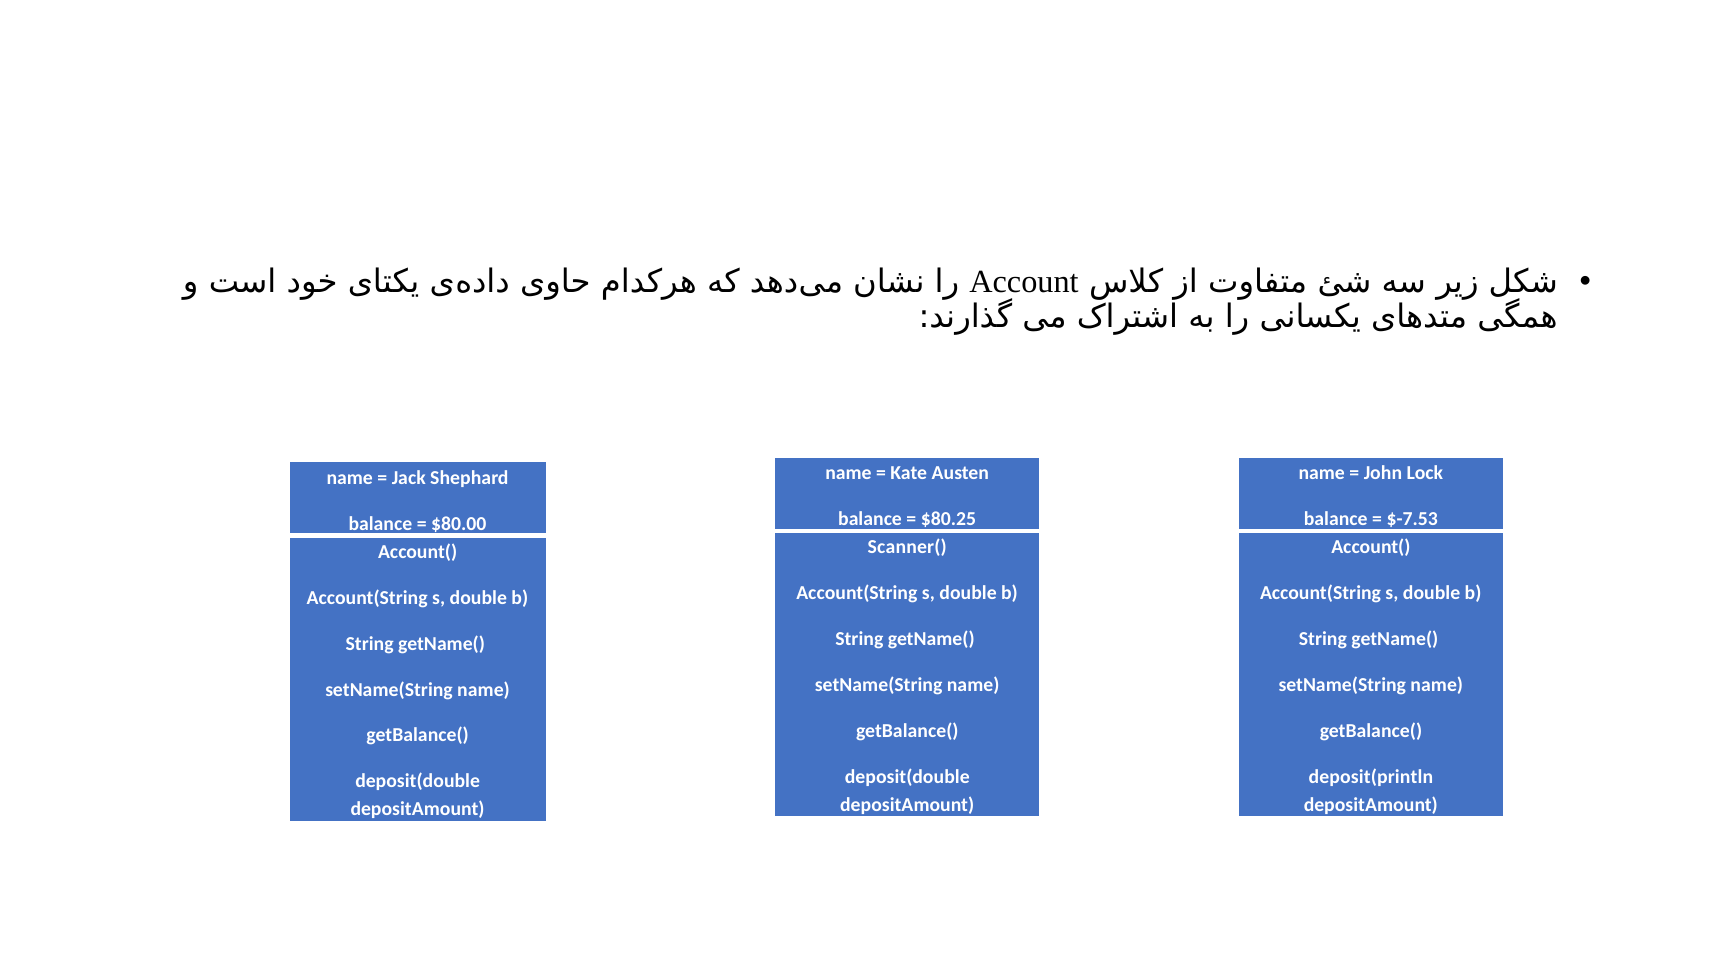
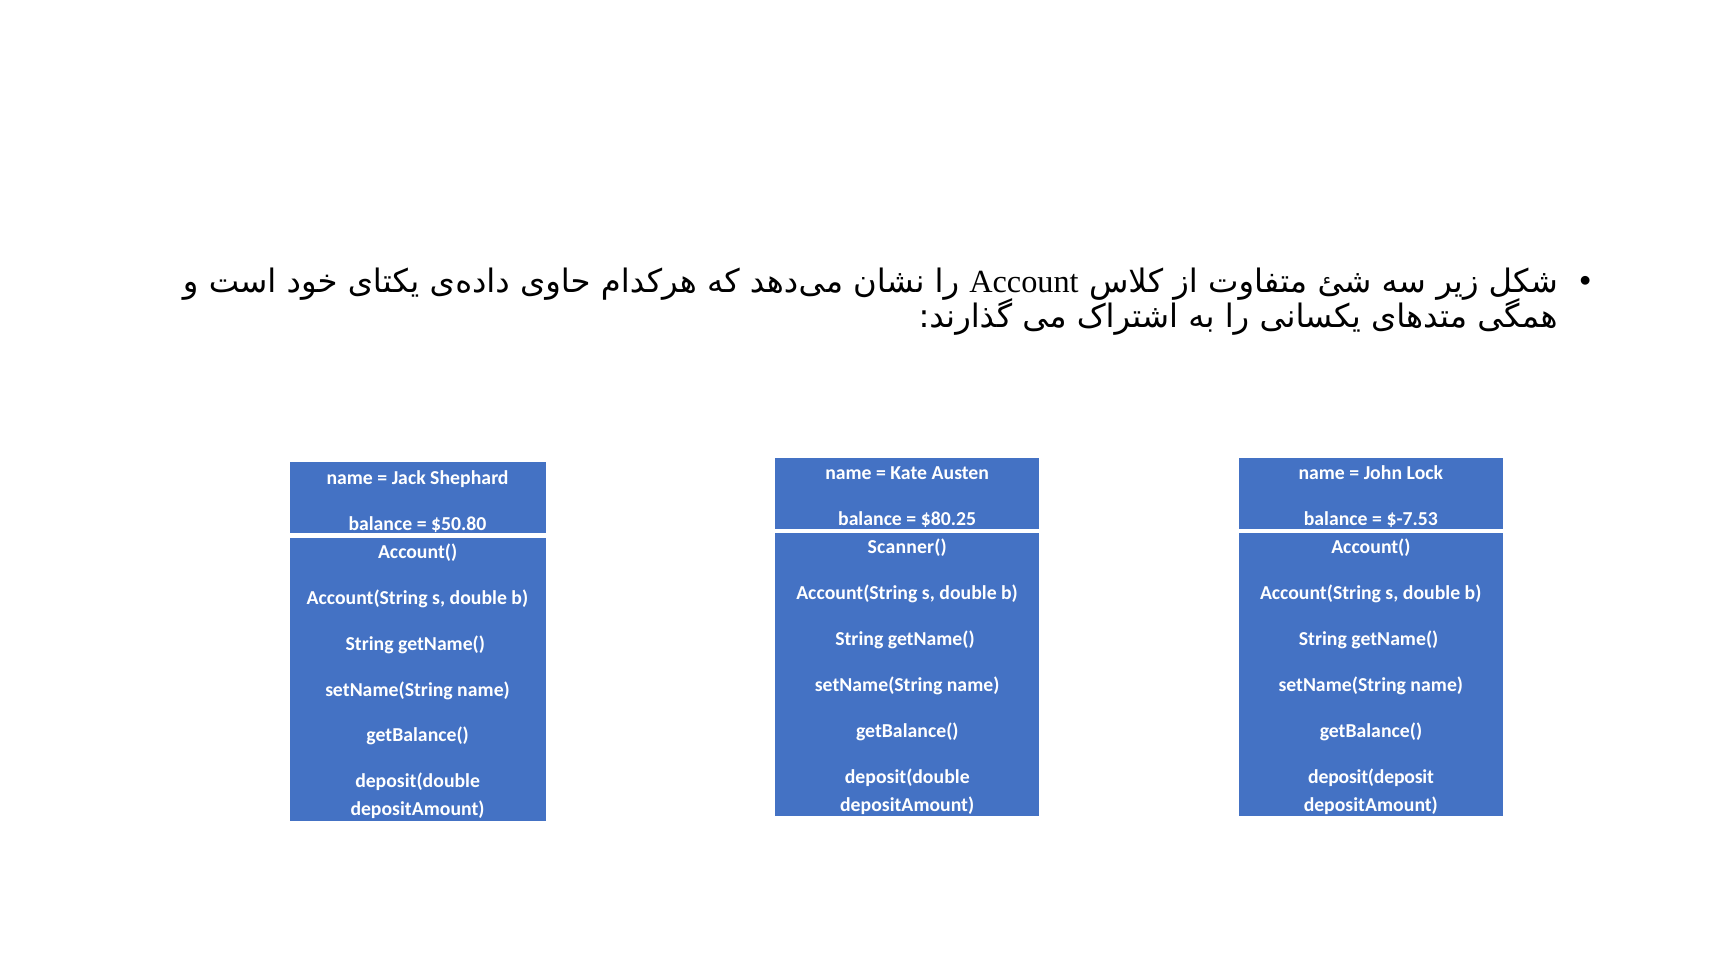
$80.00: $80.00 -> $50.80 (459, 524)
deposit(println: deposit(println -> deposit(deposit (1371, 776)
